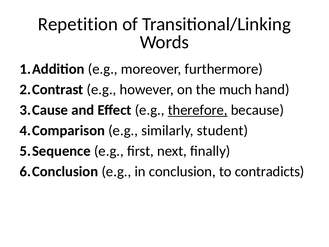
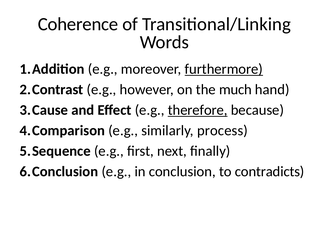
Repetition: Repetition -> Coherence (78, 24)
furthermore underline: none -> present (224, 69)
student: student -> process (222, 130)
